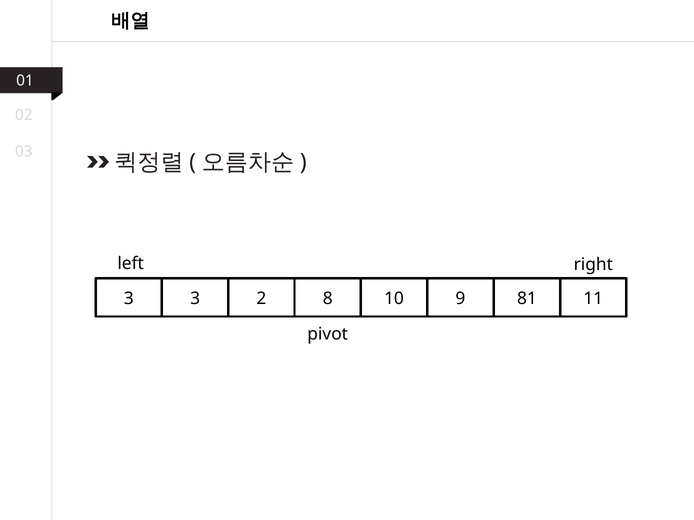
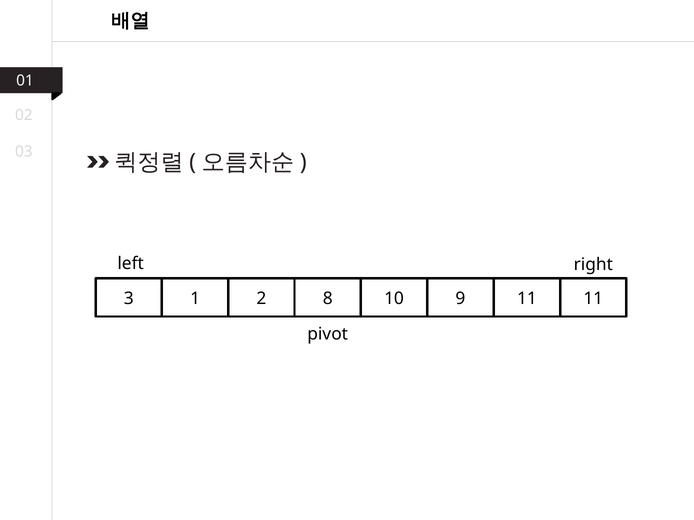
3 3: 3 -> 1 (195, 299)
9 81: 81 -> 11 (527, 299)
